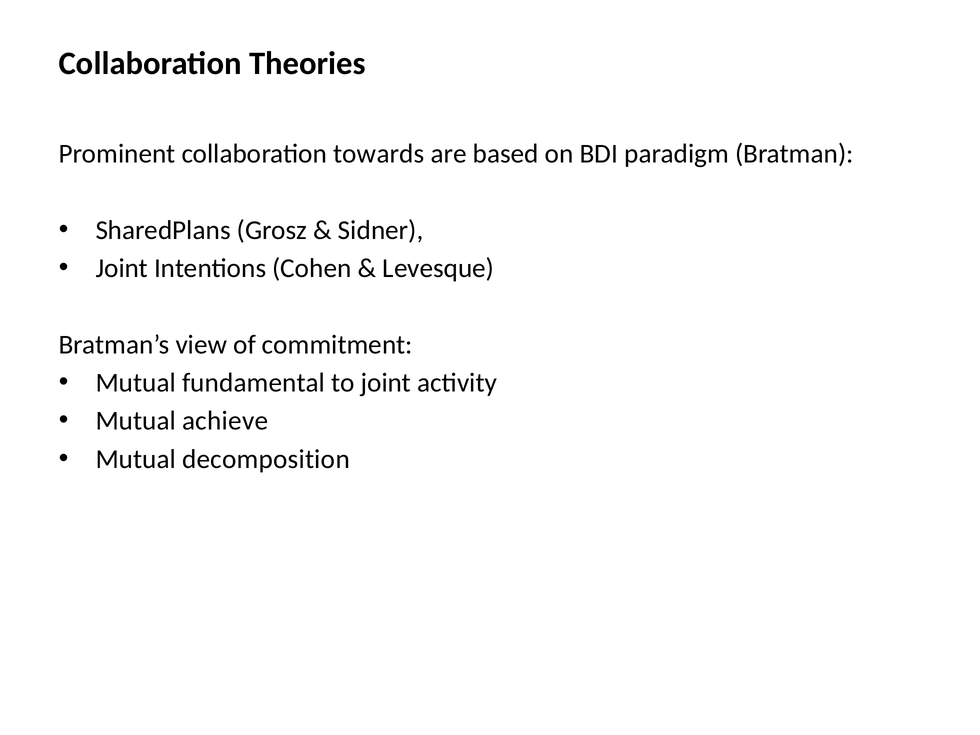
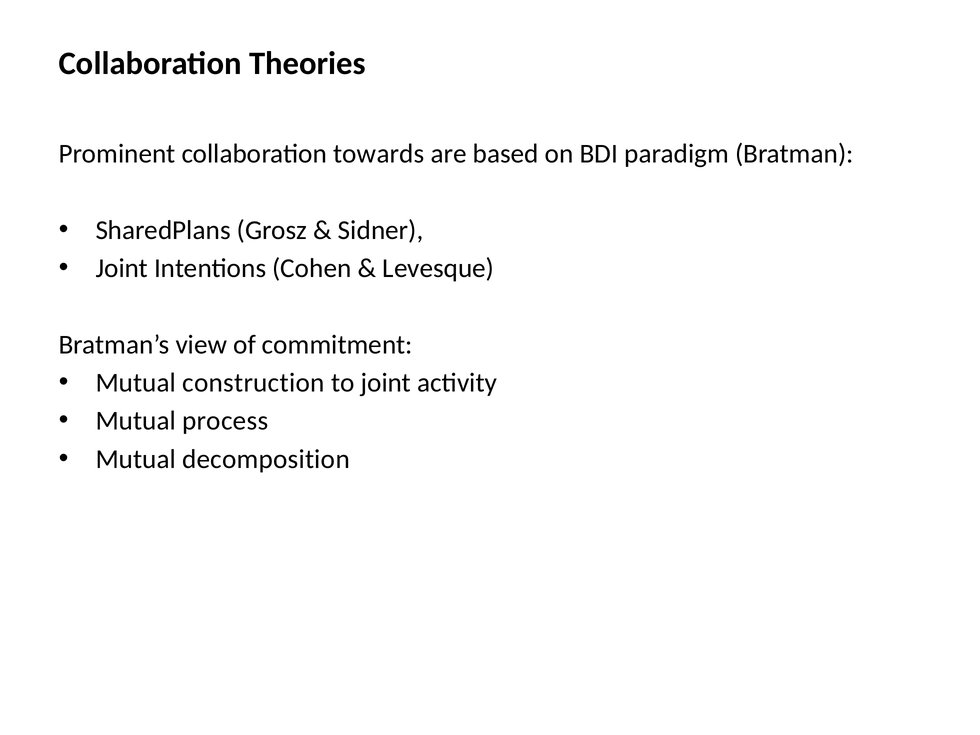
fundamental: fundamental -> construction (253, 383)
achieve: achieve -> process (225, 421)
